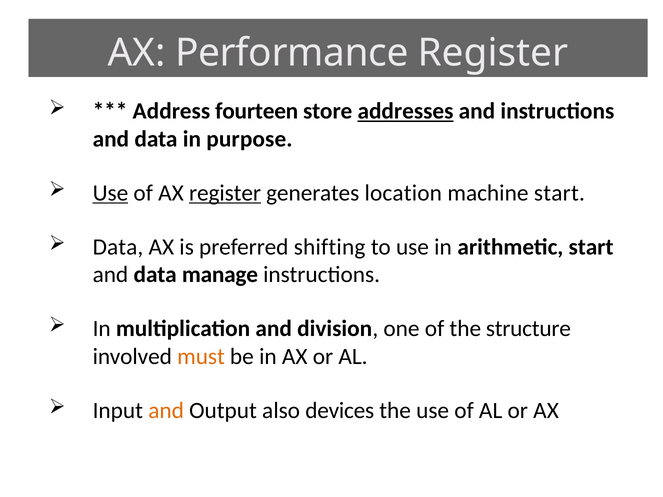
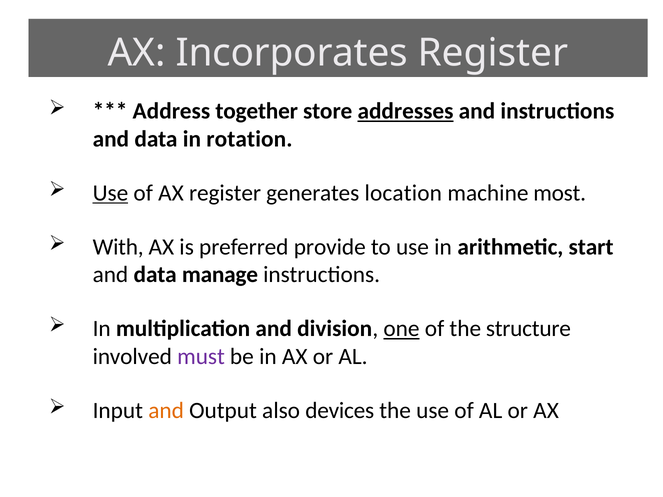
Performance: Performance -> Incorporates (292, 53)
fourteen: fourteen -> together (257, 111)
purpose: purpose -> rotation (249, 139)
register underline: present -> none (225, 193)
machine start: start -> most (560, 193)
Data: Data -> With (118, 247)
shifting: shifting -> provide (330, 247)
one underline: none -> present (401, 329)
must colour: orange -> purple (201, 357)
